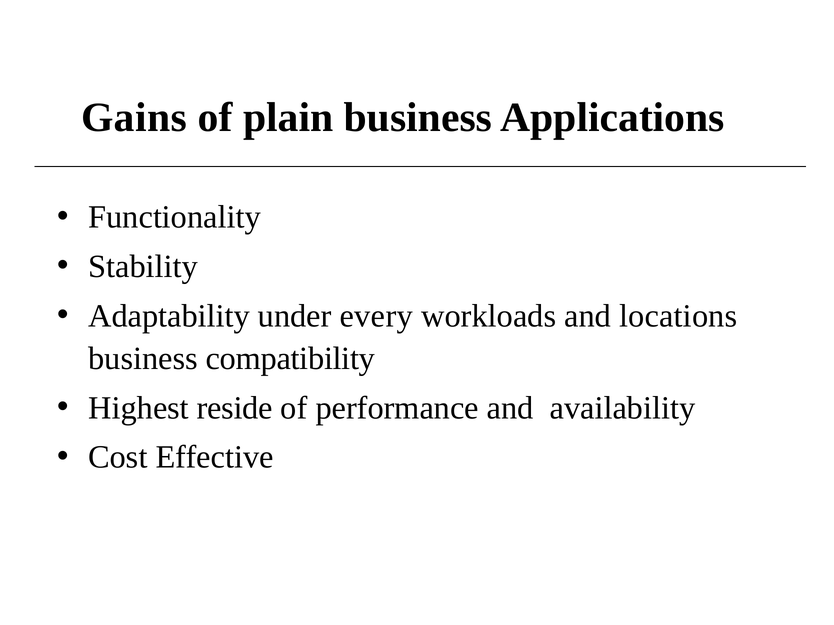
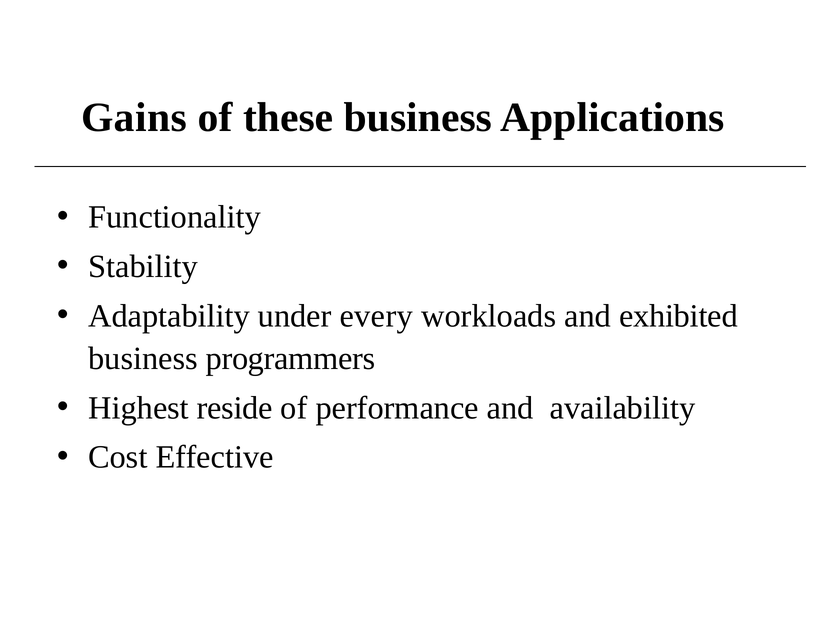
plain: plain -> these (288, 118)
locations: locations -> exhibited (678, 316)
compatibility: compatibility -> programmers (291, 359)
